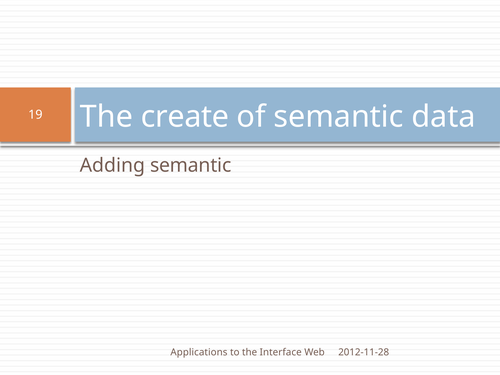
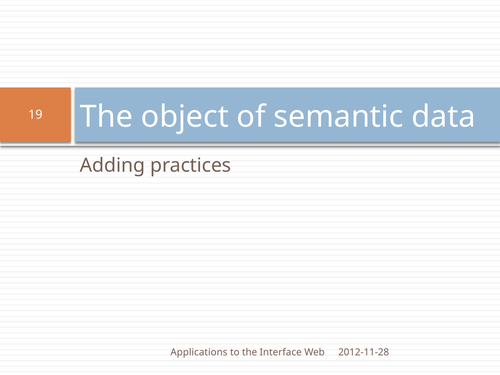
create: create -> object (185, 117)
Adding semantic: semantic -> practices (191, 165)
